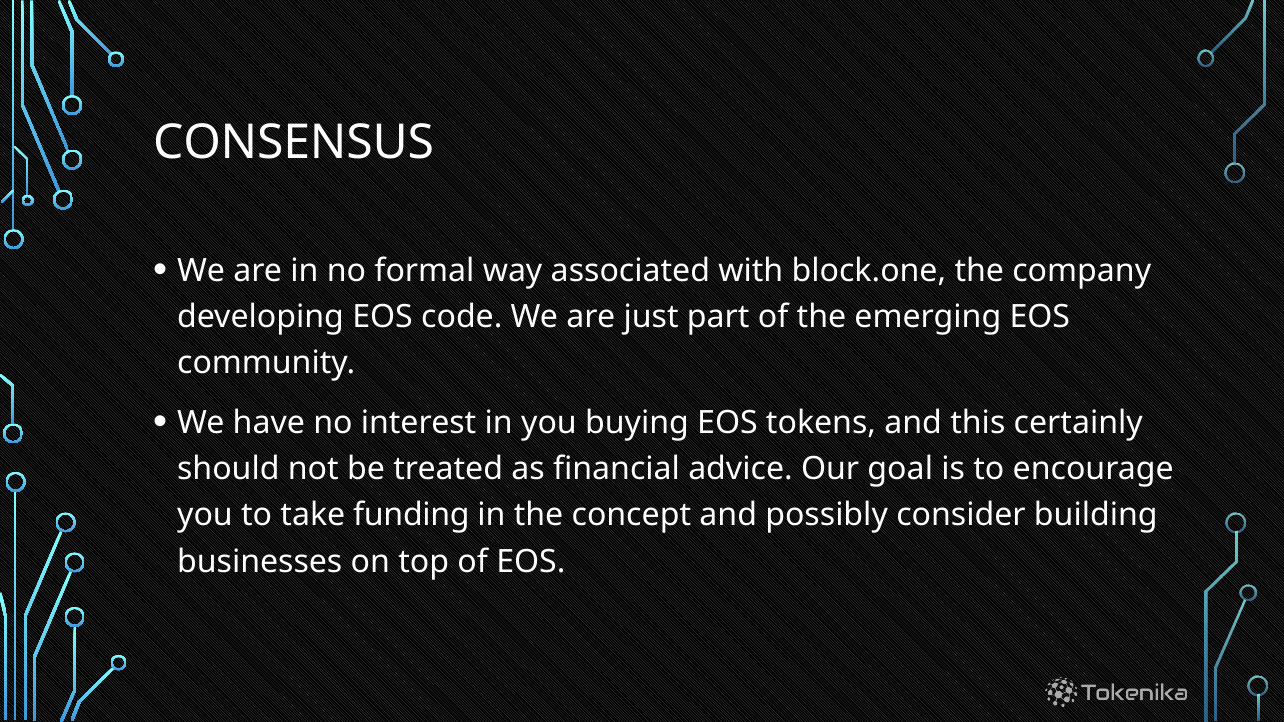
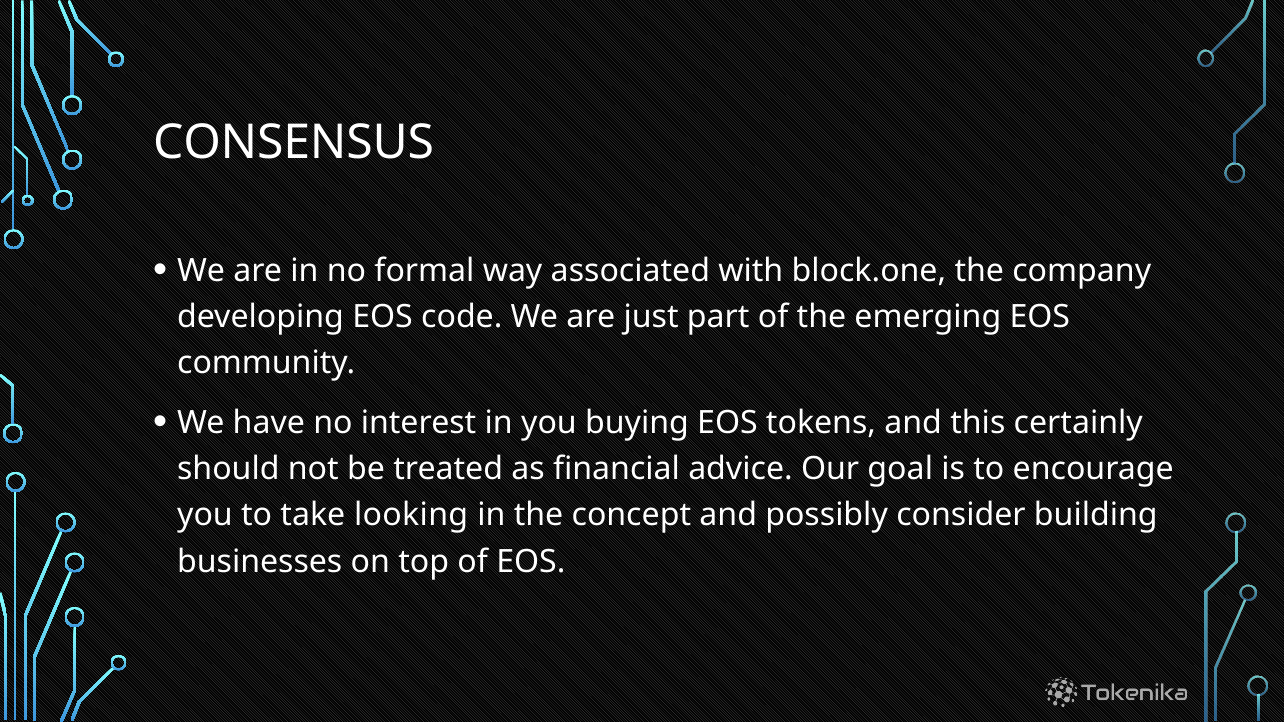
funding: funding -> looking (411, 515)
